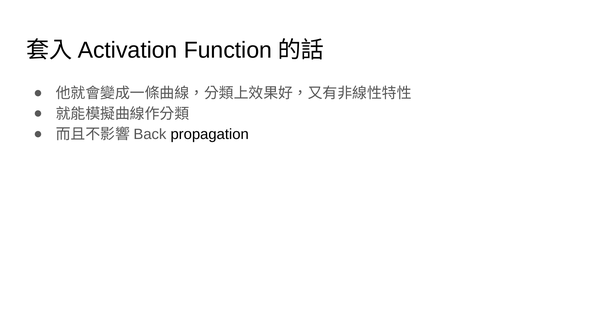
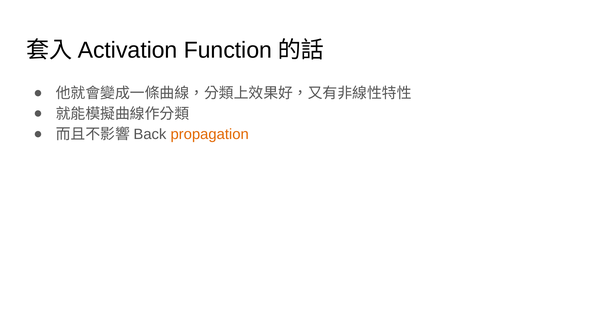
propagation colour: black -> orange (210, 134)
